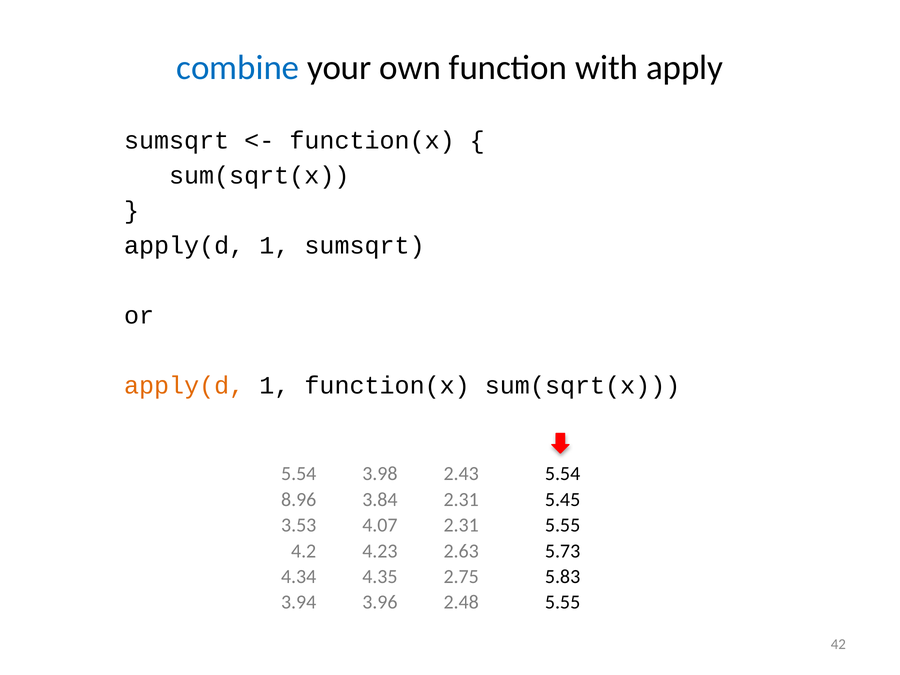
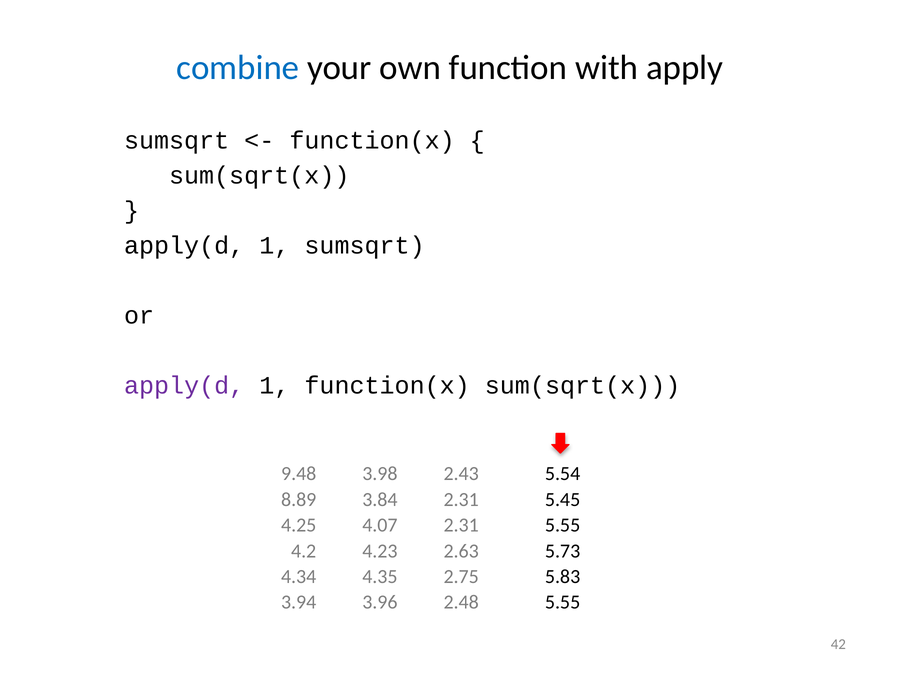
apply(d colour: orange -> purple (184, 386)
5.54: 5.54 -> 9.48 (299, 474)
8.96: 8.96 -> 8.89 (299, 499)
3.53: 3.53 -> 4.25 (299, 525)
